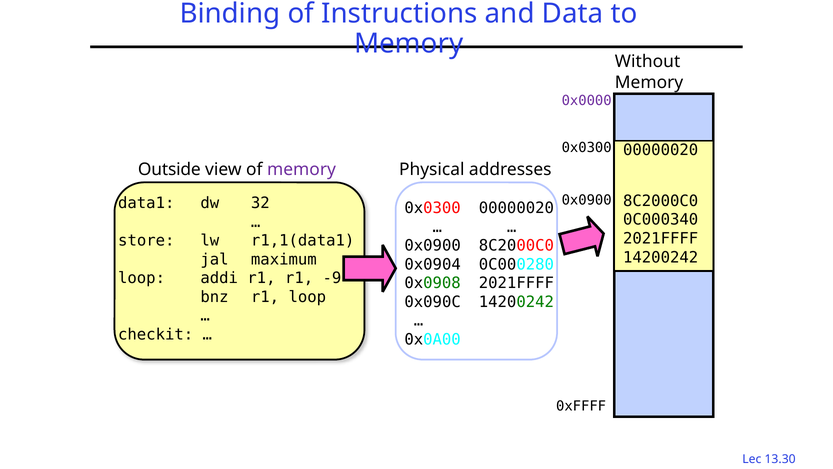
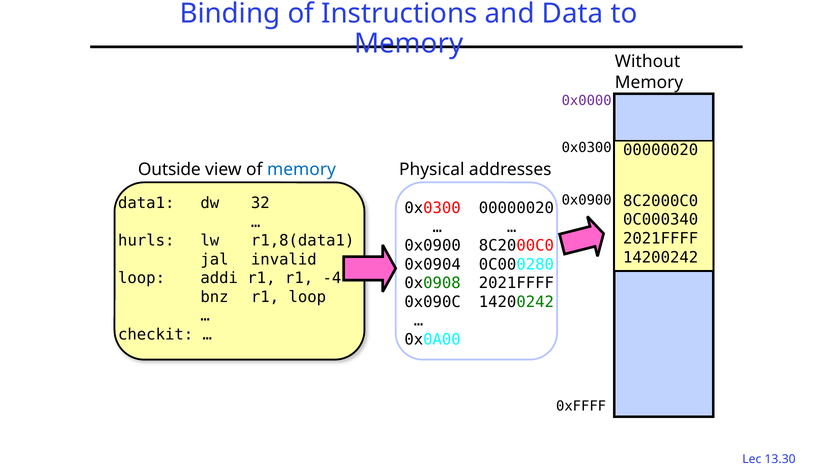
memory colour: purple -> blue (301, 170)
store: store -> hurls (146, 241)
r1,1(data1: r1,1(data1 -> r1,8(data1 (303, 241)
maximum: maximum -> invalid (284, 259)
-9: -9 -> -4 (332, 278)
